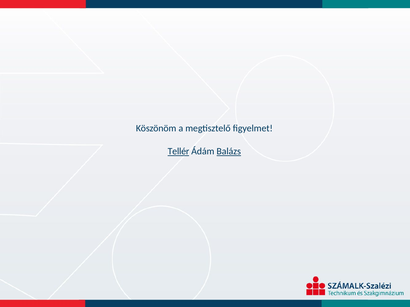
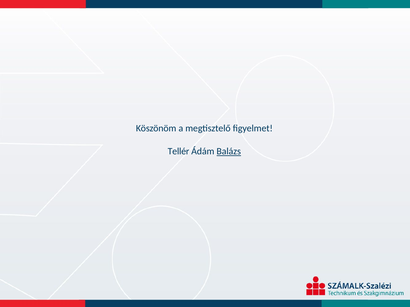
Tellér underline: present -> none (179, 152)
